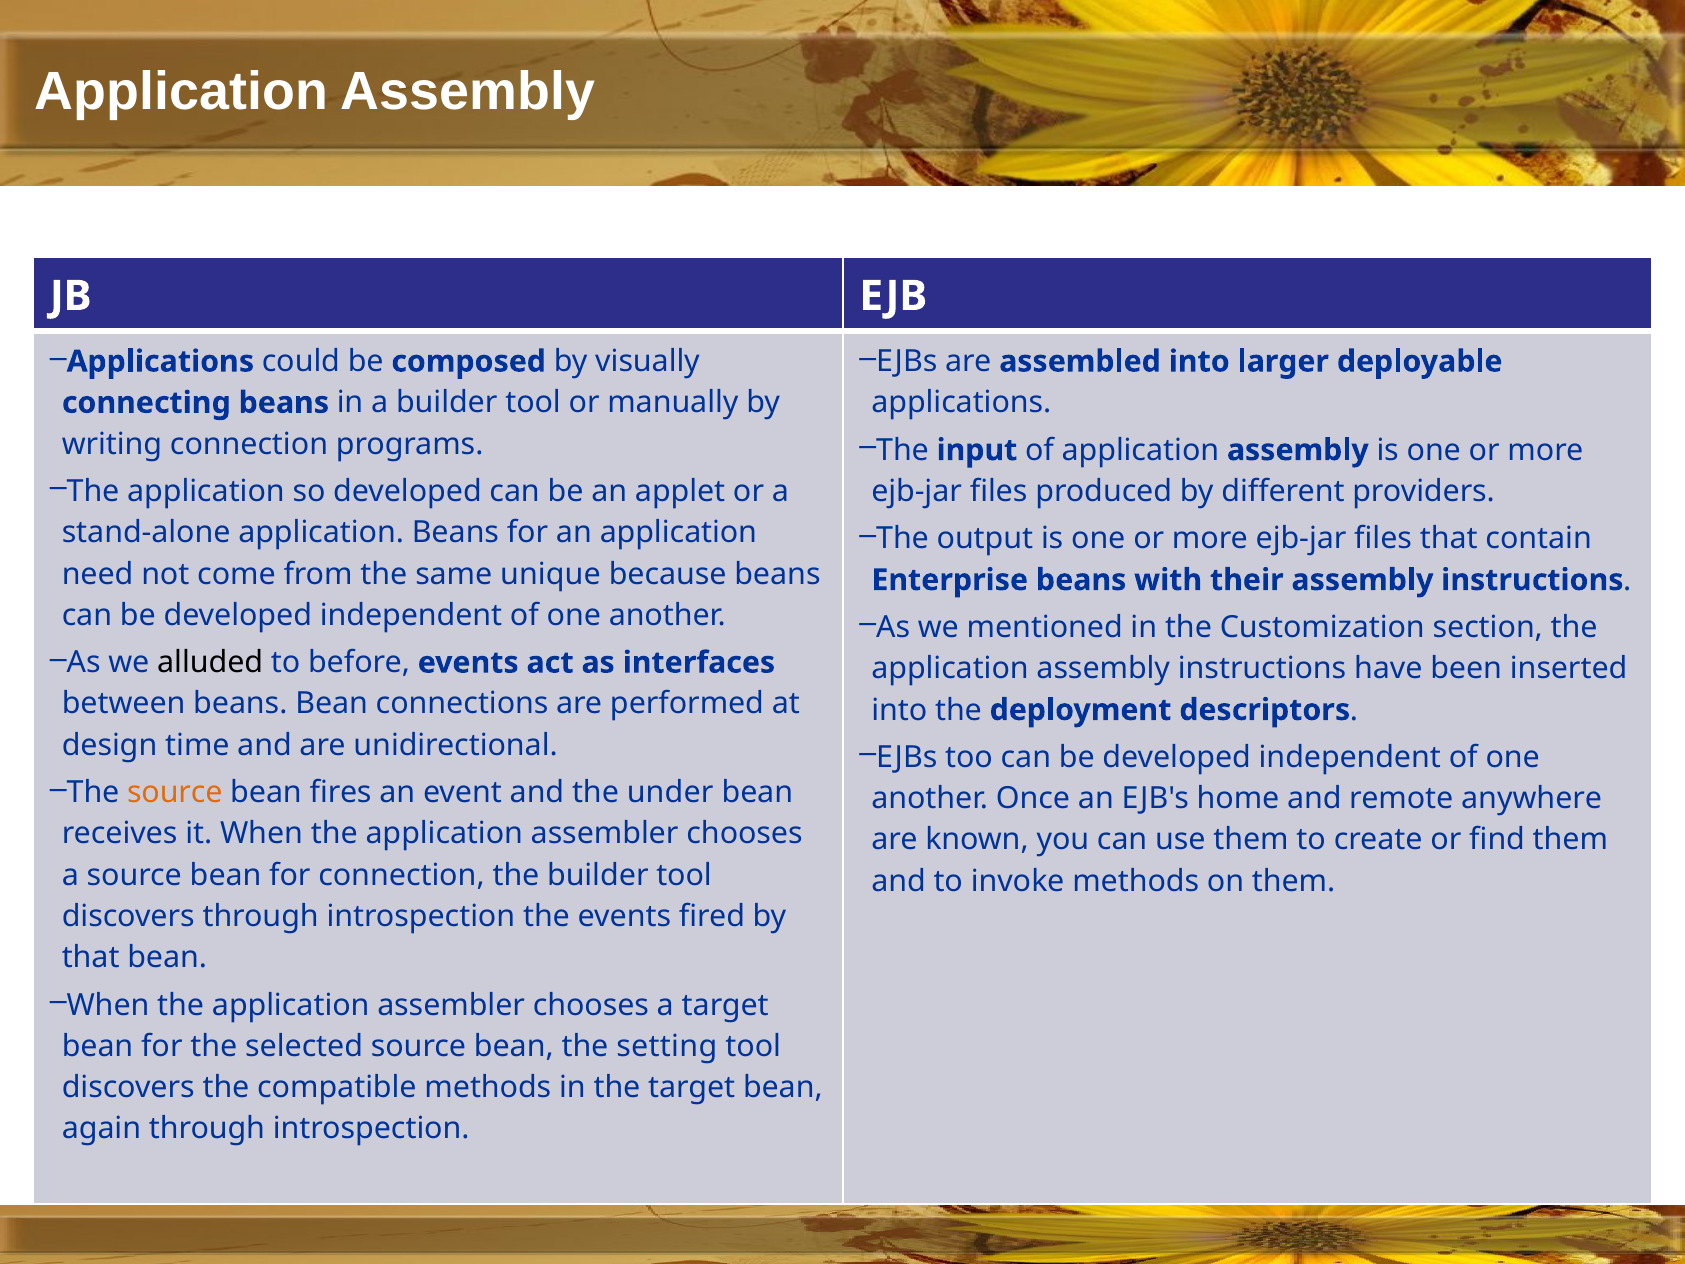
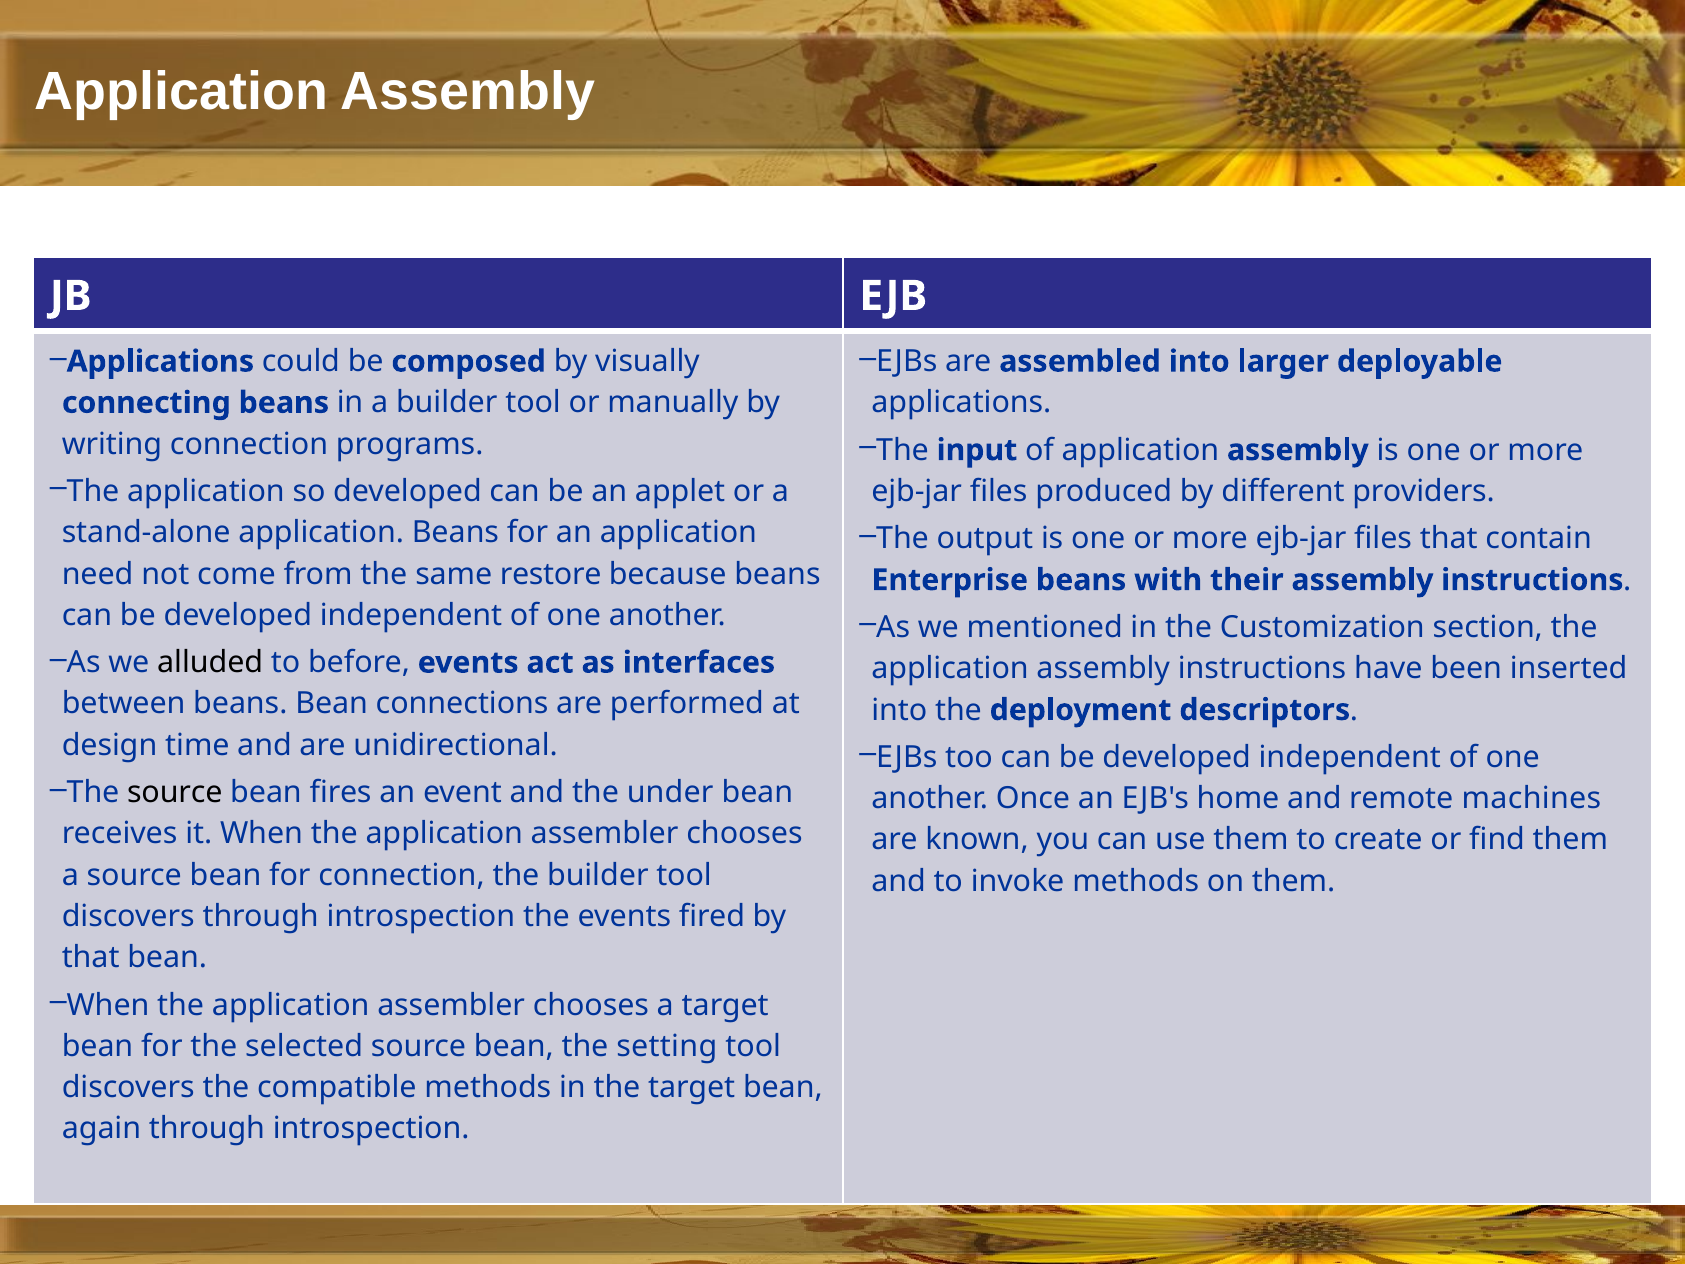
unique: unique -> restore (551, 574)
source colour: orange -> black (175, 792)
anywhere: anywhere -> machines (1531, 798)
